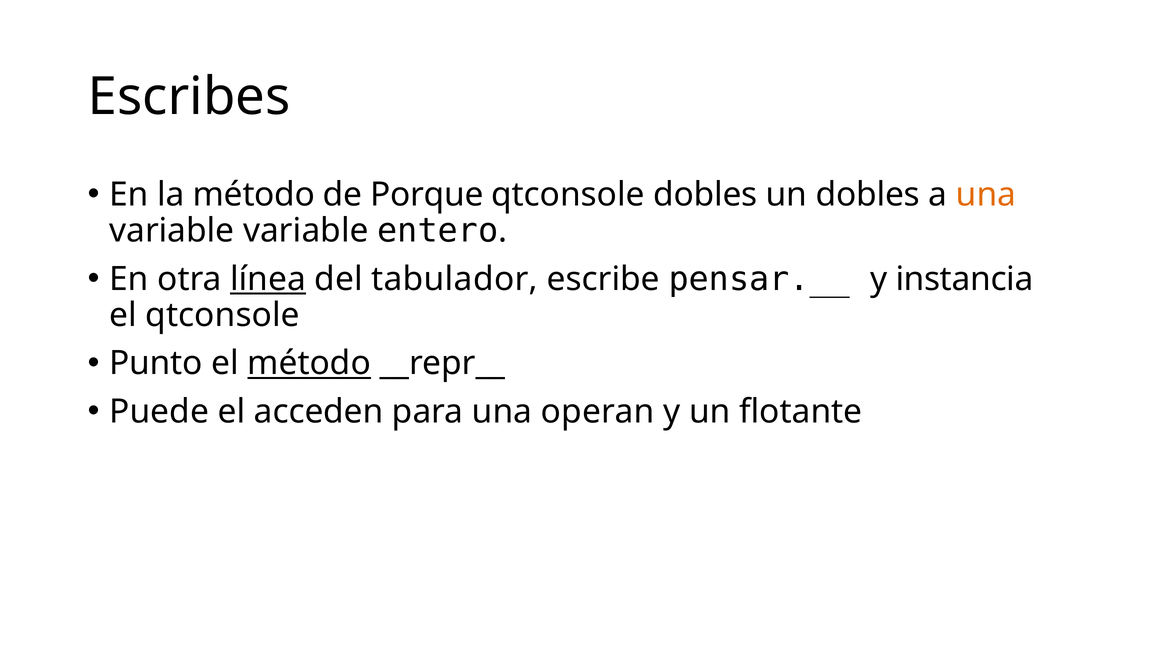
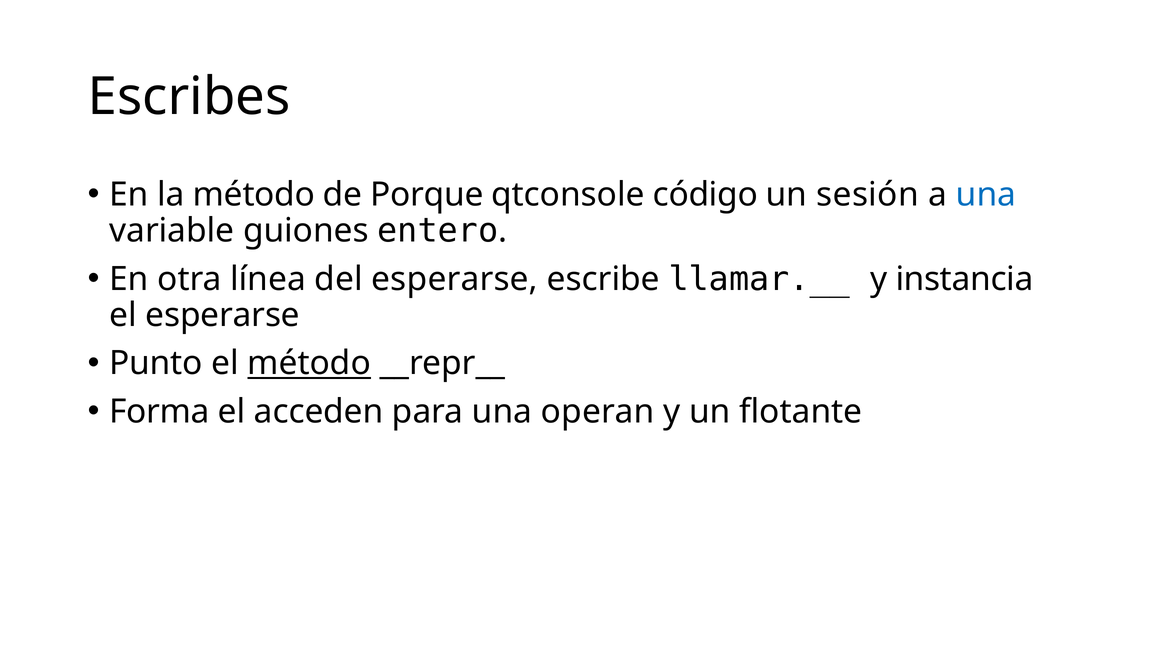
qtconsole dobles: dobles -> código (705, 194)
un dobles: dobles -> sesión (868, 194)
una colour: orange -> blue (986, 194)
variable variable: variable -> guiones (306, 231)
línea underline: present -> none (268, 279)
del tabulador: tabulador -> esperarse (455, 279)
pensar.__: pensar.__ -> llamar.__ (759, 279)
el qtconsole: qtconsole -> esperarse (223, 315)
Puede: Puede -> Forma (159, 412)
